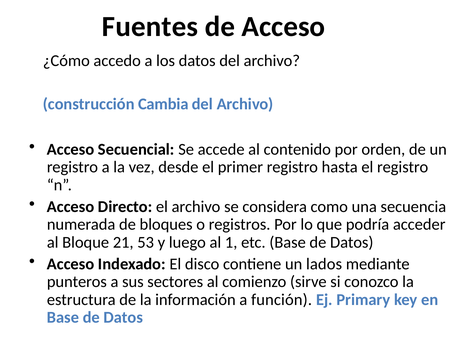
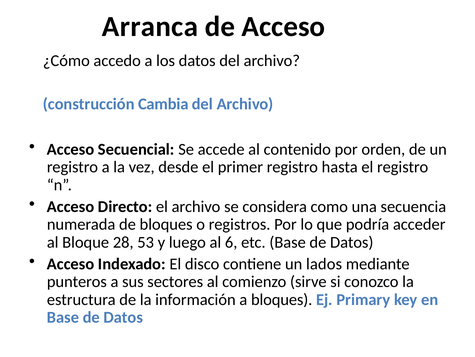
Fuentes: Fuentes -> Arranca (150, 27)
21: 21 -> 28 (123, 242)
1: 1 -> 6 (231, 242)
a función: función -> bloques (282, 299)
